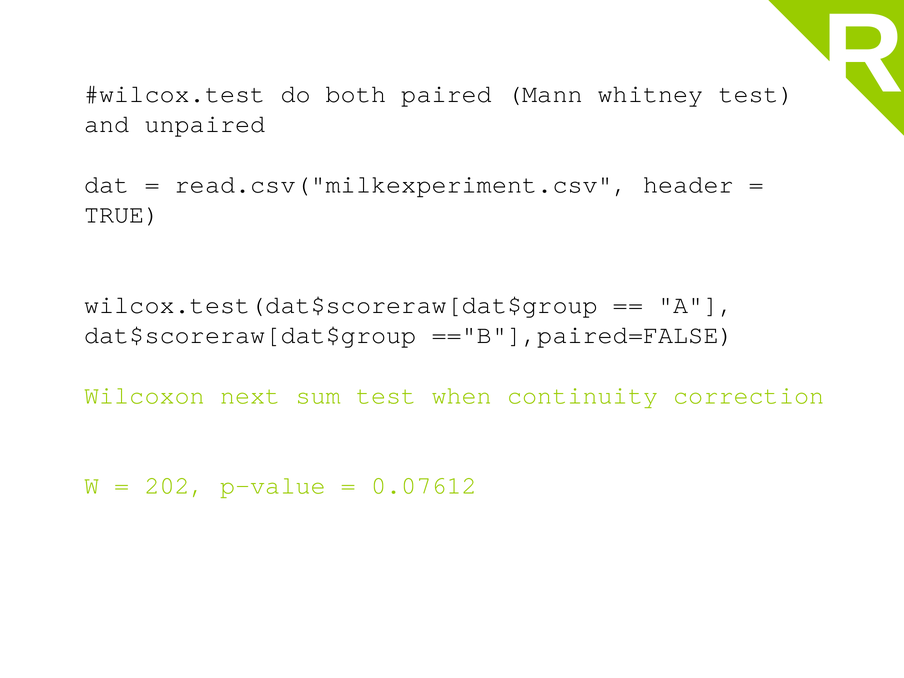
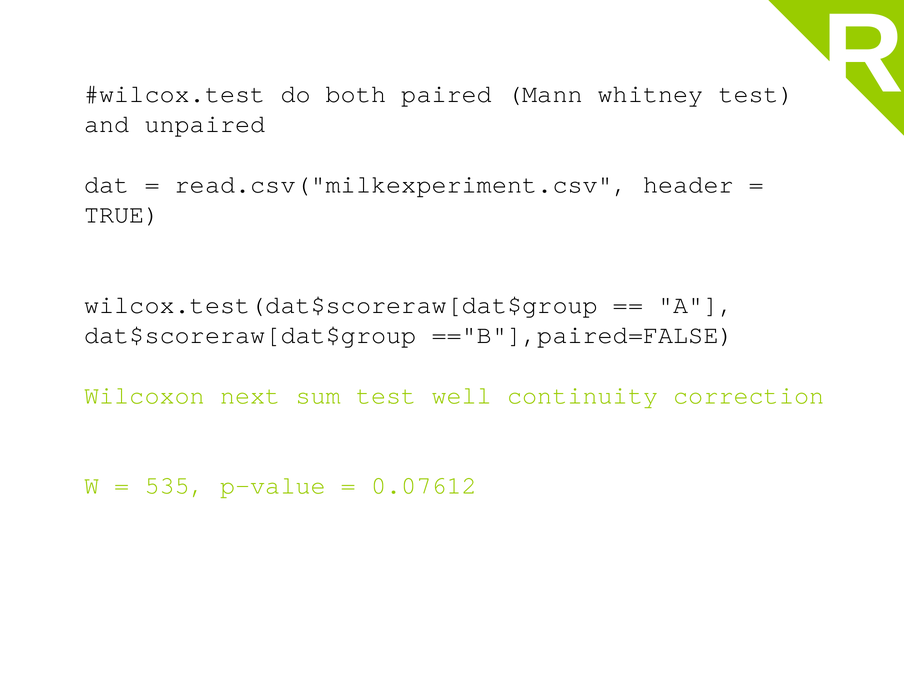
when: when -> well (462, 395)
202: 202 -> 535 (175, 486)
